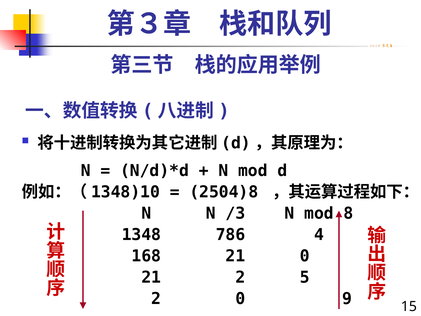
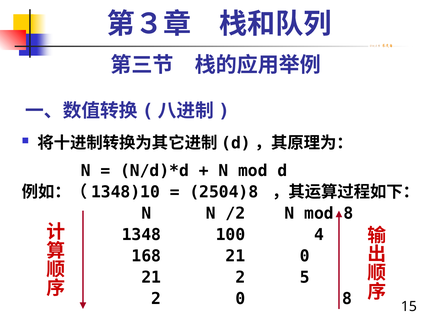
/3: /3 -> /2 (235, 213)
786: 786 -> 100 (231, 235)
0 9: 9 -> 8 (347, 299)
